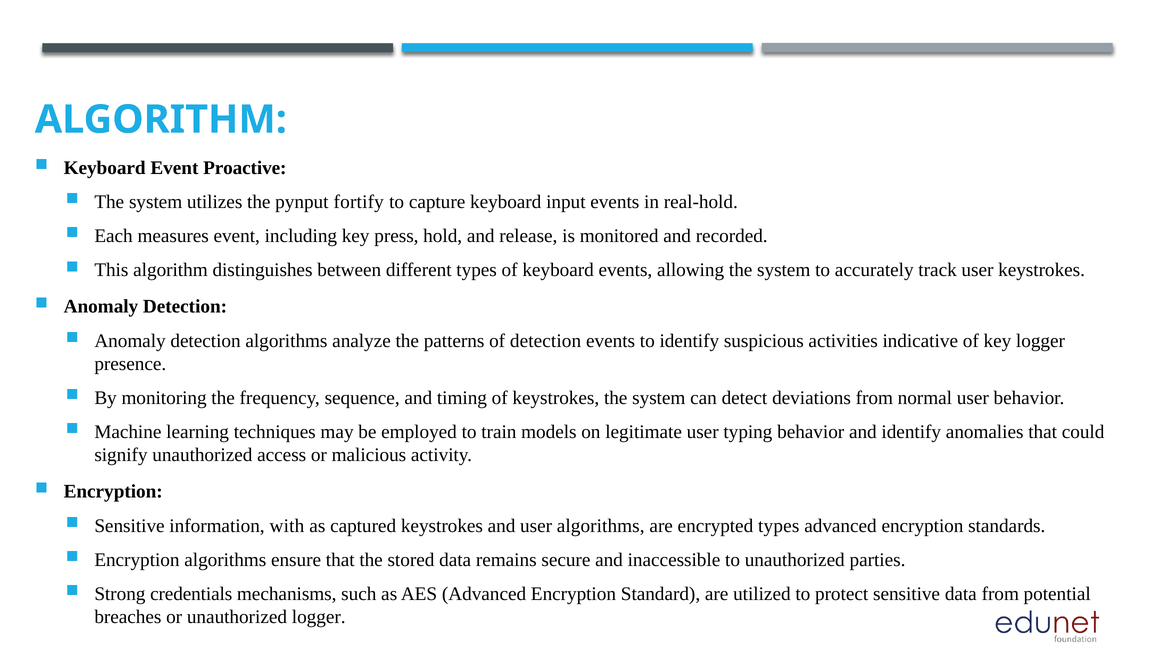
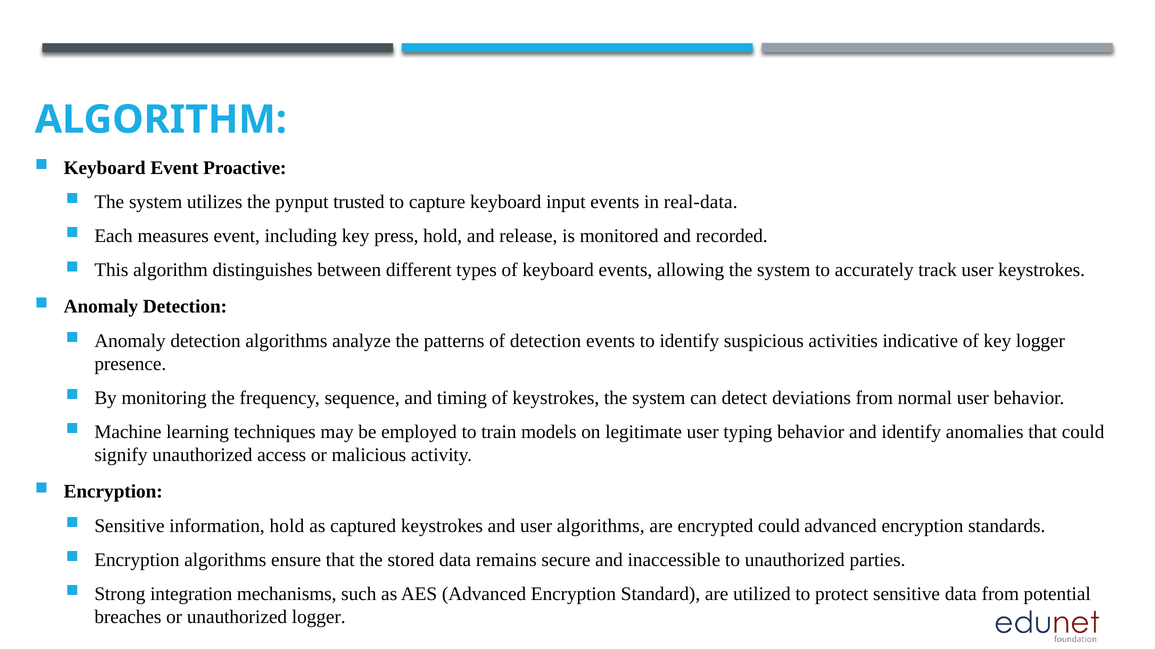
fortify: fortify -> trusted (359, 202)
real-hold: real-hold -> real-data (701, 202)
information with: with -> hold (287, 526)
encrypted types: types -> could (779, 526)
credentials: credentials -> integration (191, 595)
